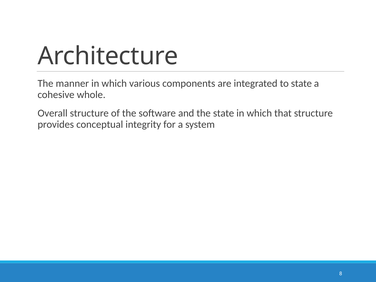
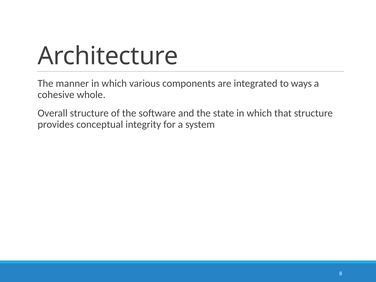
to state: state -> ways (301, 83)
